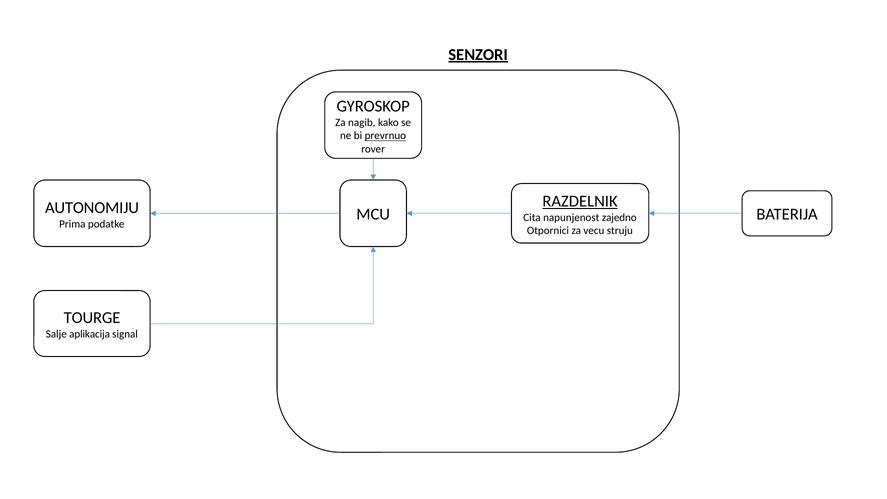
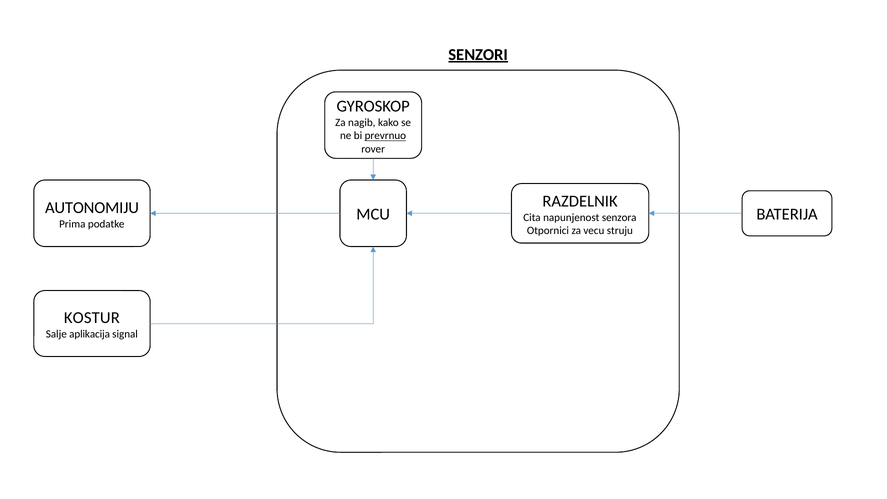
RAZDELNIK underline: present -> none (580, 201)
zajedno: zajedno -> senzora (619, 217)
TOURGE: TOURGE -> KOSTUR (92, 318)
